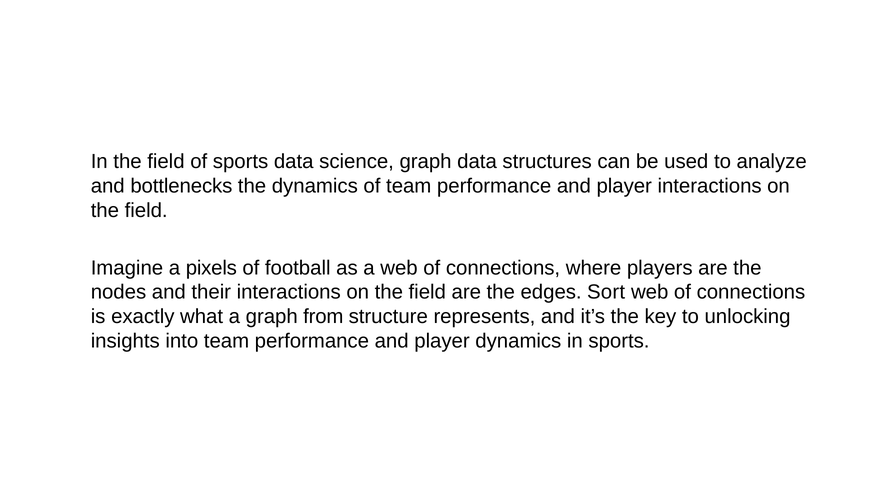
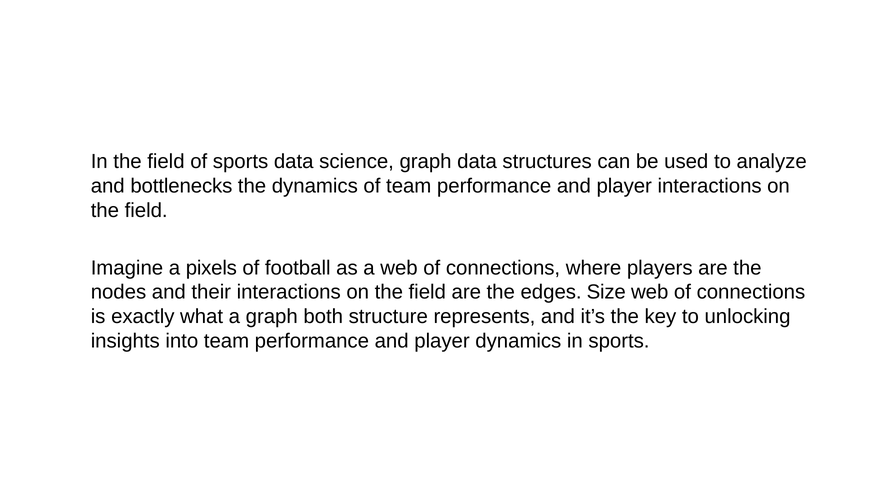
Sort: Sort -> Size (606, 292)
from: from -> both (323, 317)
